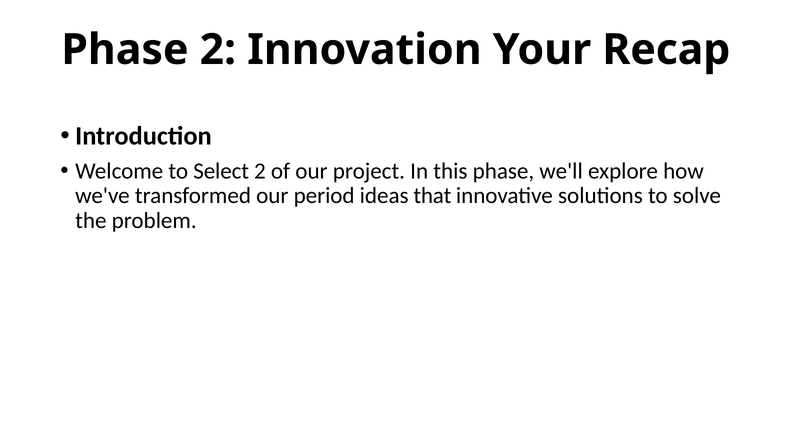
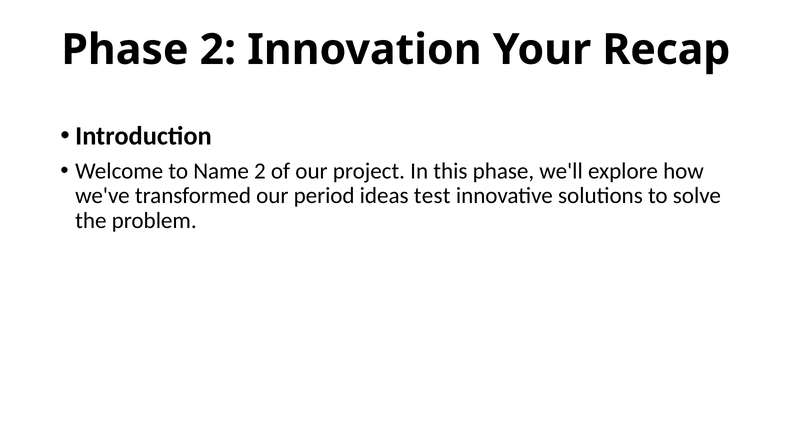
Select: Select -> Name (221, 171)
that: that -> test (432, 196)
